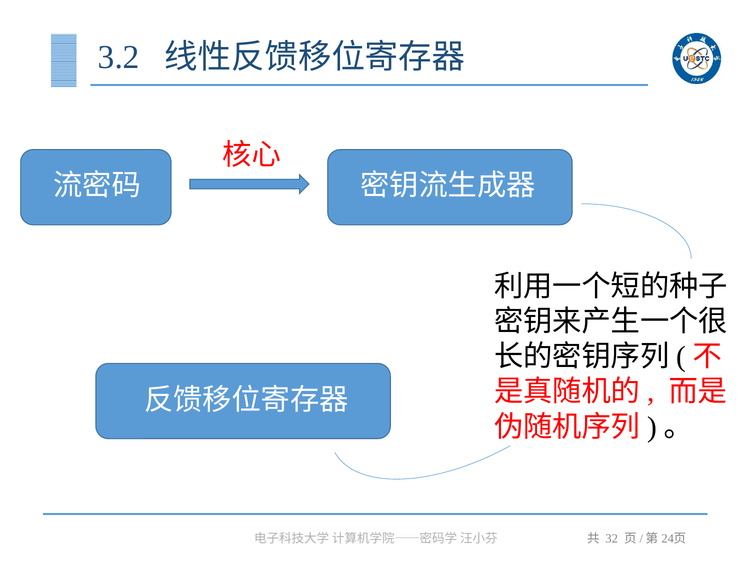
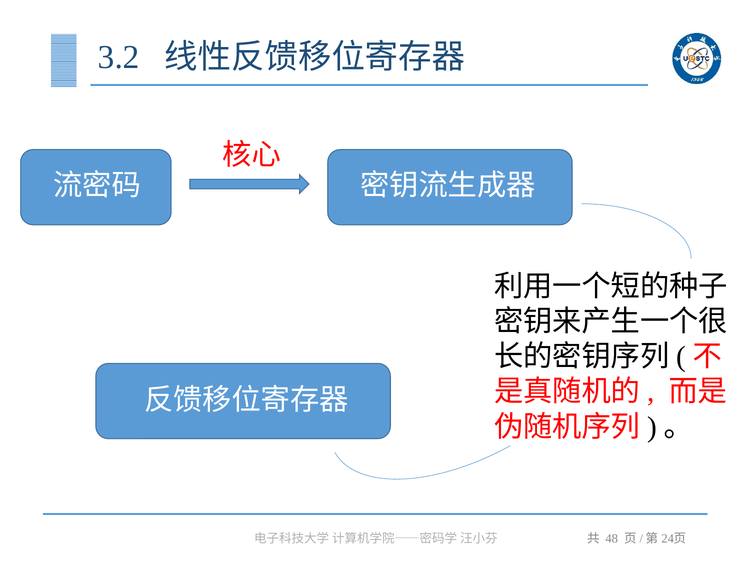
32: 32 -> 48 (612, 539)
